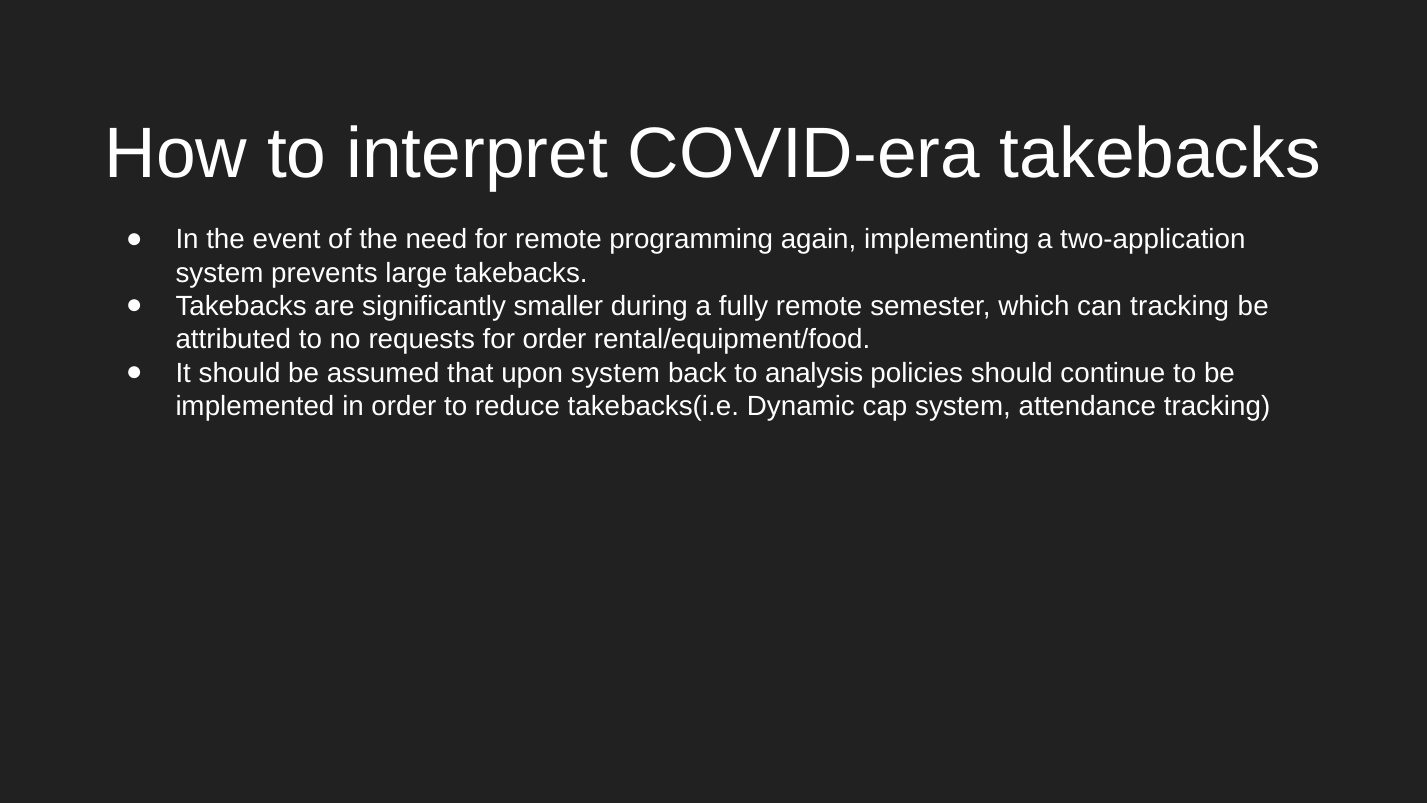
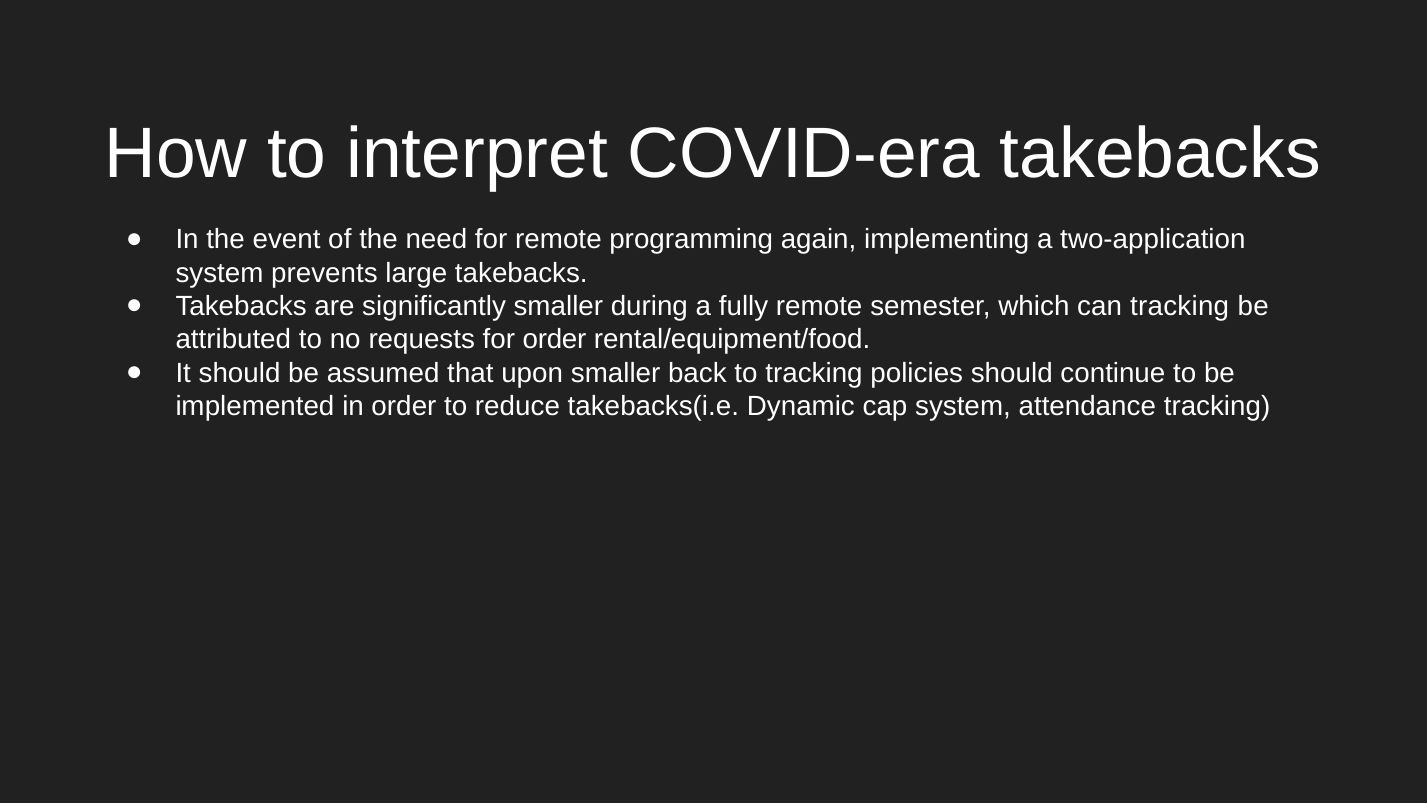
upon system: system -> smaller (616, 373)
to analysis: analysis -> tracking (814, 373)
